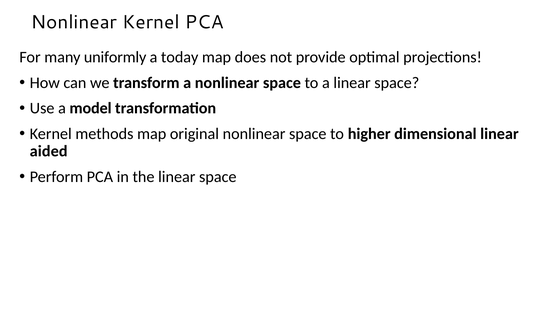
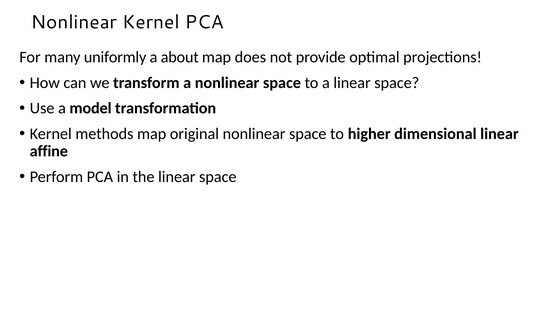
today: today -> about (180, 57)
aided: aided -> affine (49, 151)
